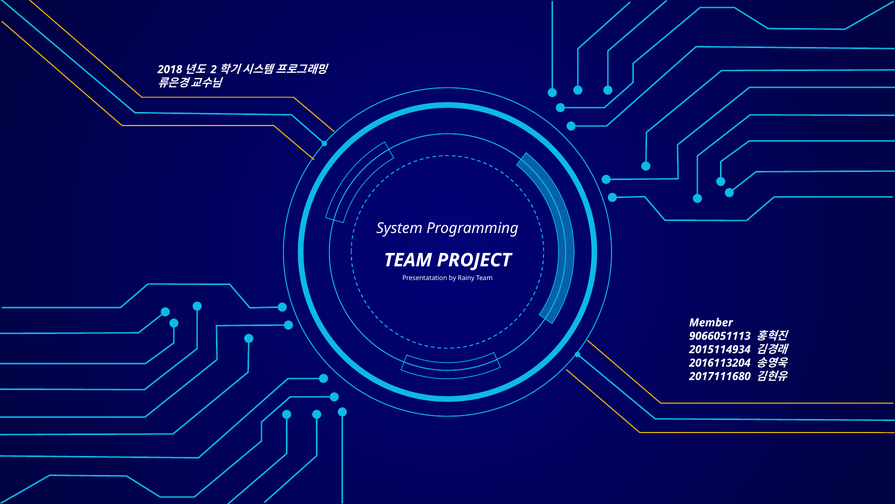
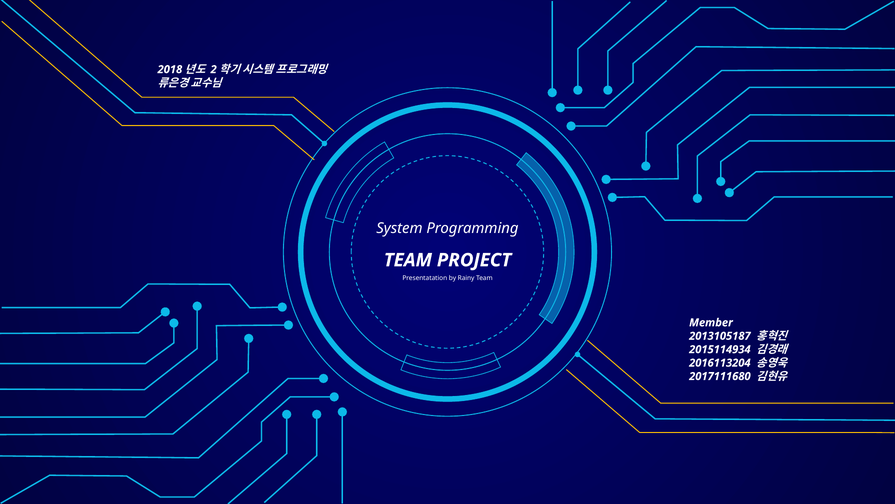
9066051113: 9066051113 -> 2013105187 (720, 336)
